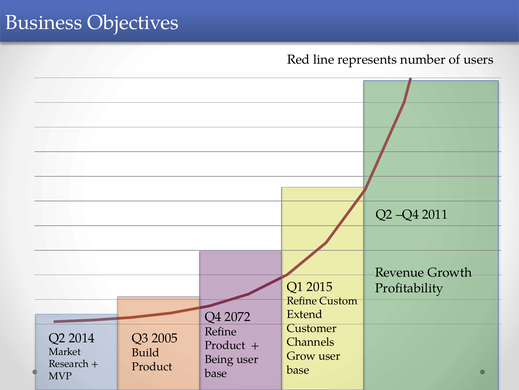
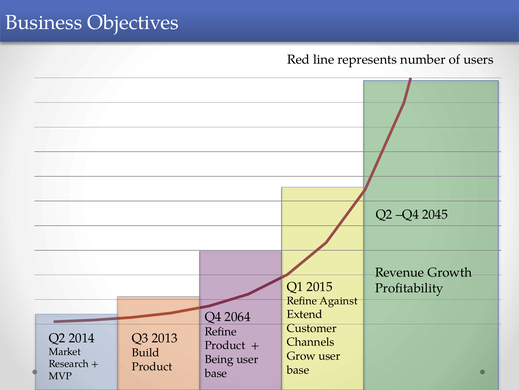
2011: 2011 -> 2045 (435, 214)
Custom: Custom -> Against (339, 300)
2072: 2072 -> 2064 (238, 316)
2005: 2005 -> 2013 (165, 337)
